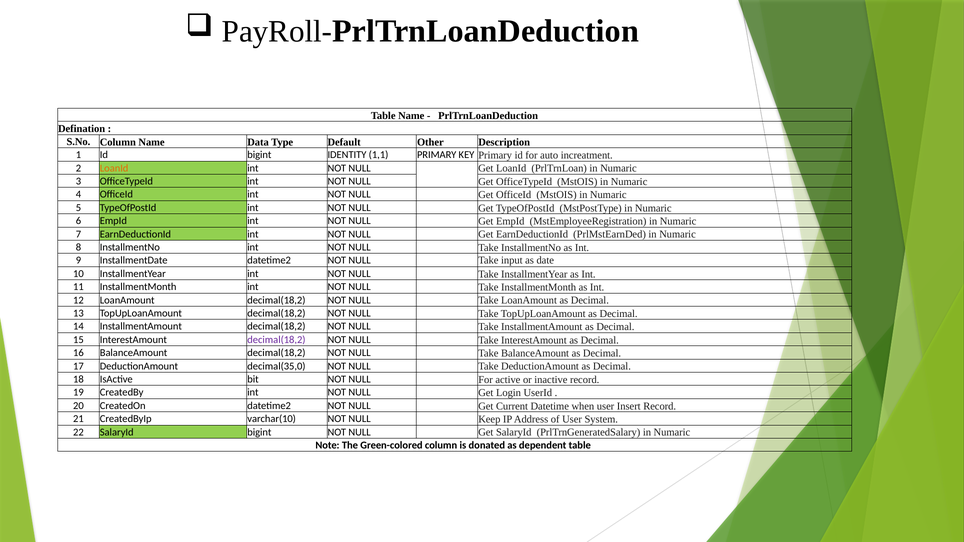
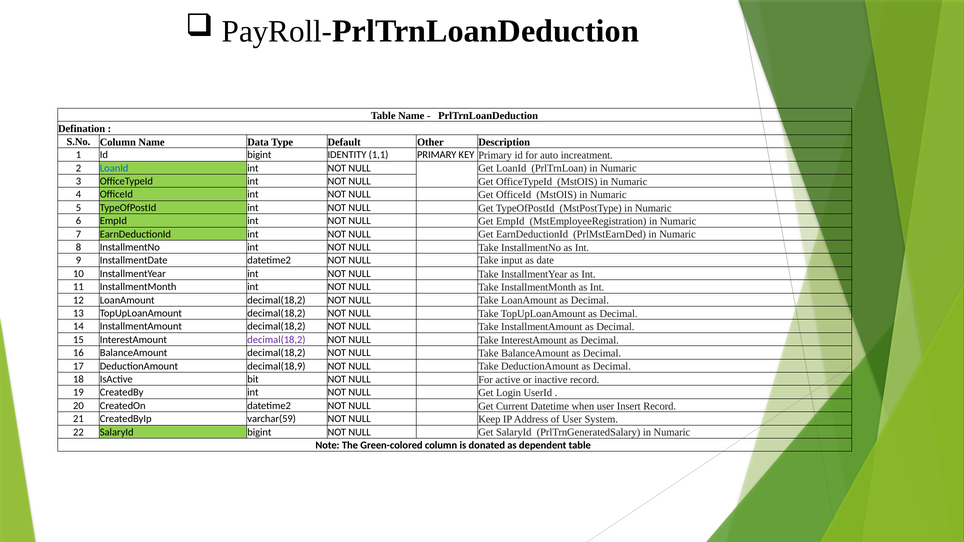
LoanId colour: orange -> blue (114, 168)
decimal(35,0: decimal(35,0 -> decimal(18,9 (276, 366)
varchar(10: varchar(10 -> varchar(59 (272, 419)
